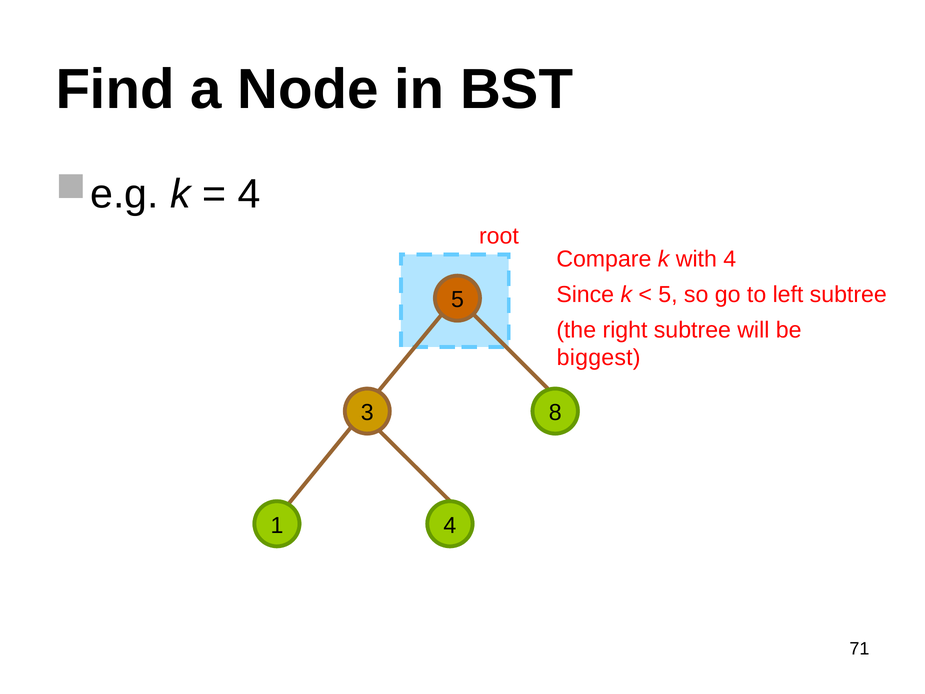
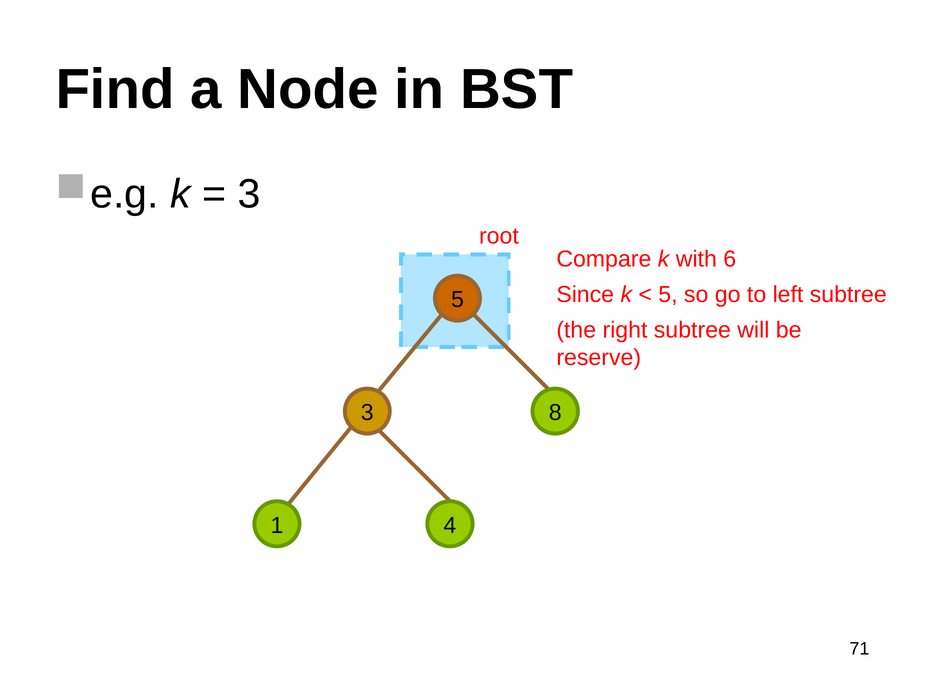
4: 4 -> 3 (249, 194)
with 4: 4 -> 6 (730, 259)
biggest: biggest -> reserve (599, 358)
